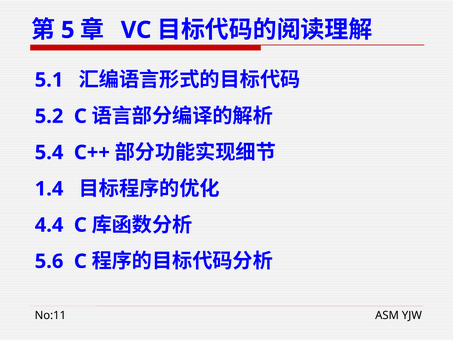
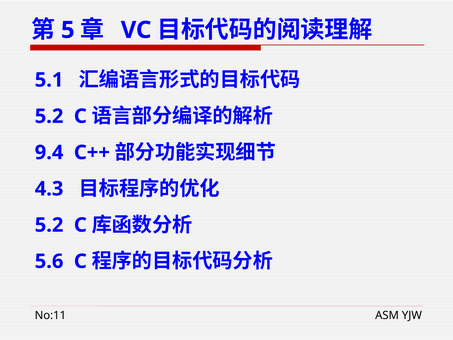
5.4: 5.4 -> 9.4 (49, 152)
1.4: 1.4 -> 4.3 (49, 189)
4.4: 4.4 -> 5.2 (49, 225)
